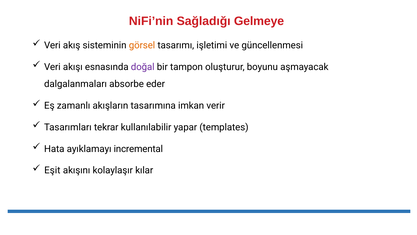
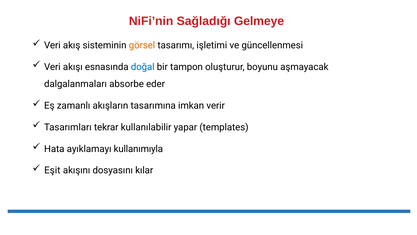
doğal colour: purple -> blue (143, 67)
incremental: incremental -> kullanımıyla (138, 149)
kolaylaşır: kolaylaşır -> dosyasını (113, 170)
